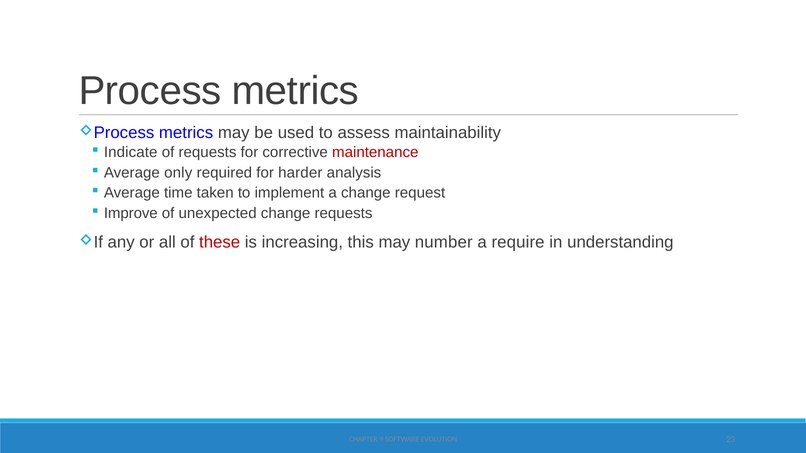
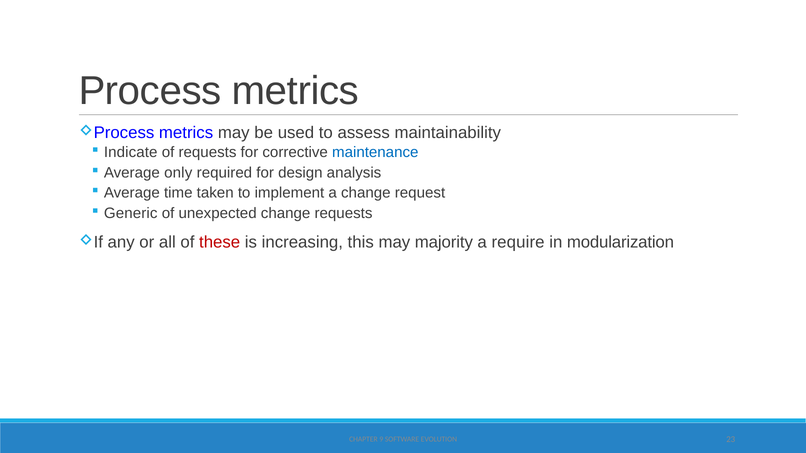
maintenance colour: red -> blue (375, 152)
harder: harder -> design (300, 173)
Improve: Improve -> Generic (131, 213)
number: number -> majority (444, 243)
understanding: understanding -> modularization (620, 243)
